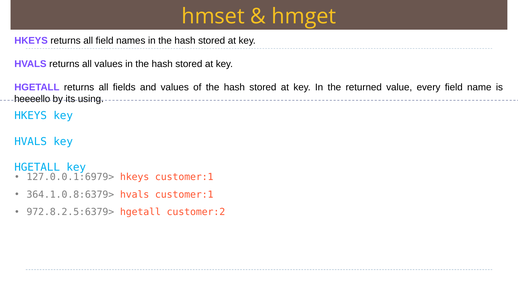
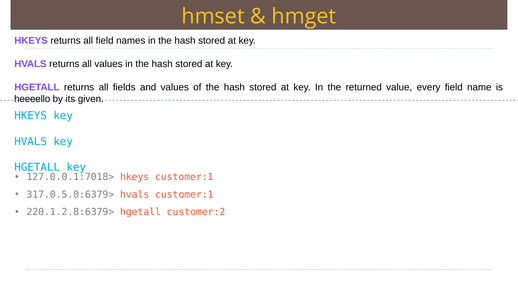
using: using -> given (91, 99)
127.0.0.1:6979>: 127.0.0.1:6979> -> 127.0.0.1:7018> (70, 177)
364.1.0.8:6379>: 364.1.0.8:6379> -> 317.0.5.0:6379> (70, 195)
972.8.2.5:6379>: 972.8.2.5:6379> -> 220.1.2.8:6379> (70, 212)
